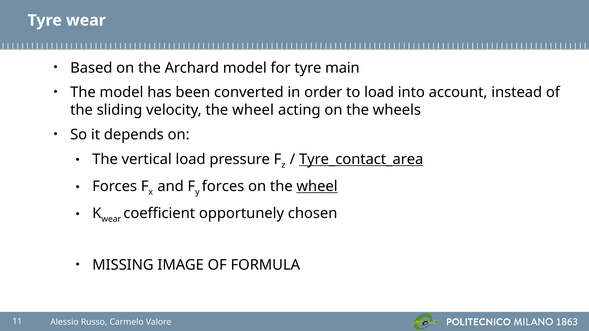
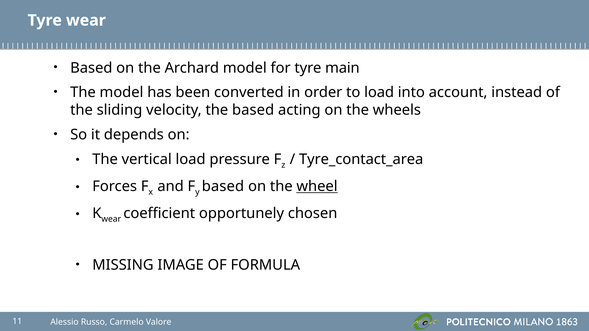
velocity the wheel: wheel -> based (253, 110)
Tyre_contact_area underline: present -> none (361, 159)
forces: forces -> based (223, 187)
